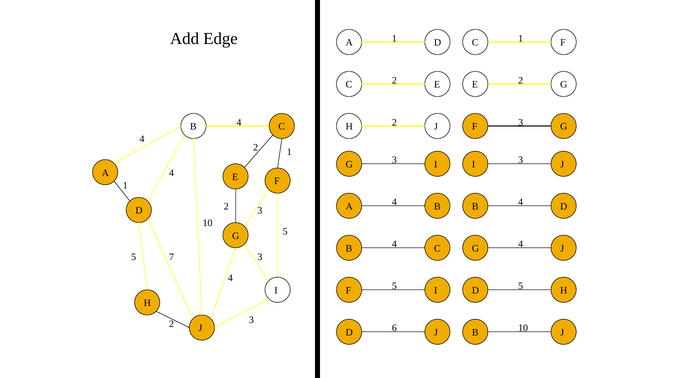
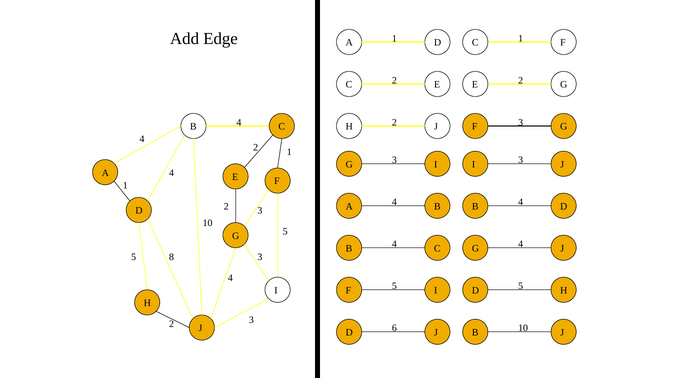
7: 7 -> 8 (172, 257)
